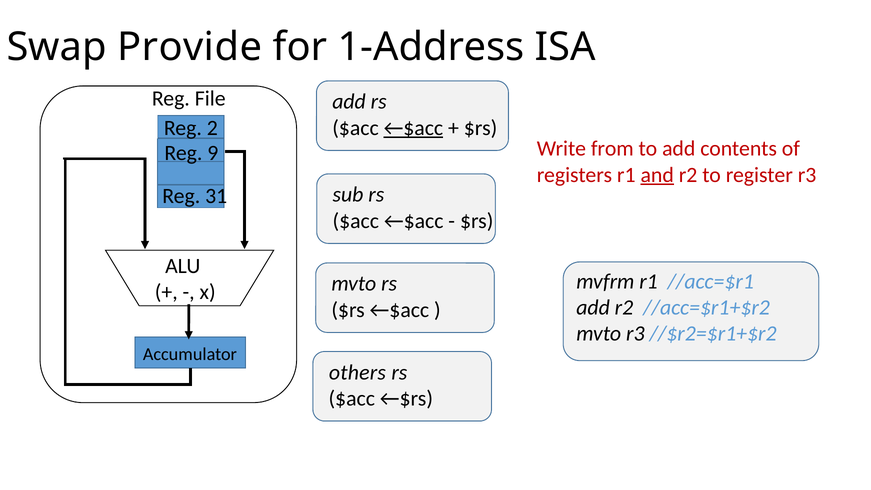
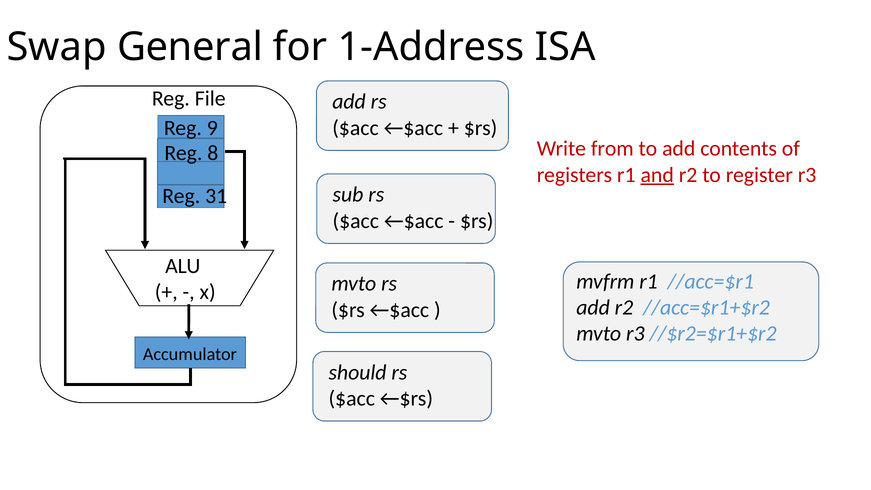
Provide: Provide -> General (190, 47)
←$acc underline: present -> none (413, 128)
2: 2 -> 9 (212, 128)
9: 9 -> 8 (213, 153)
others: others -> should (358, 372)
